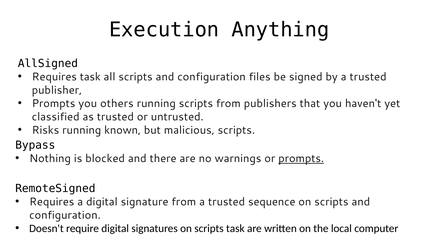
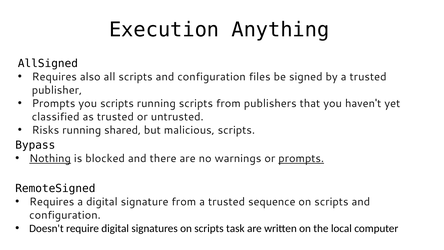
Requires task: task -> also (90, 77)
you others: others -> scripts (117, 103)
known: known -> shared (123, 130)
Nothing underline: none -> present (50, 158)
